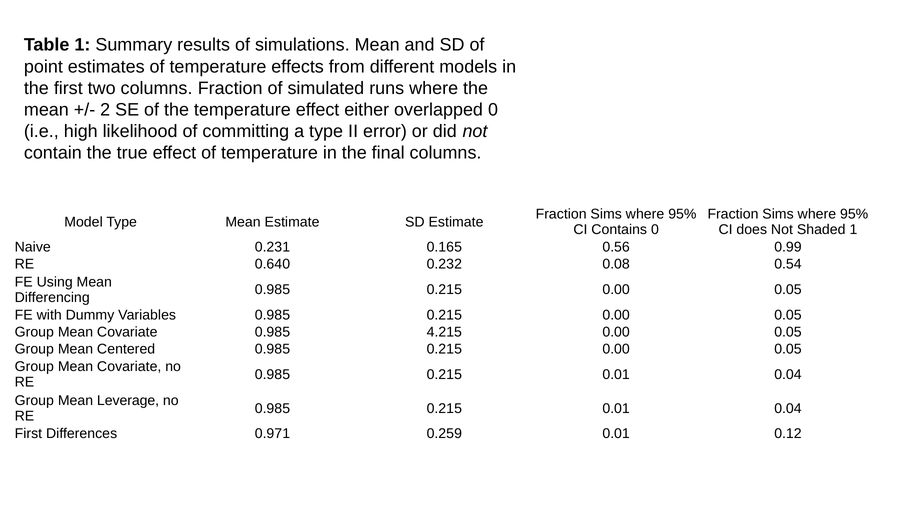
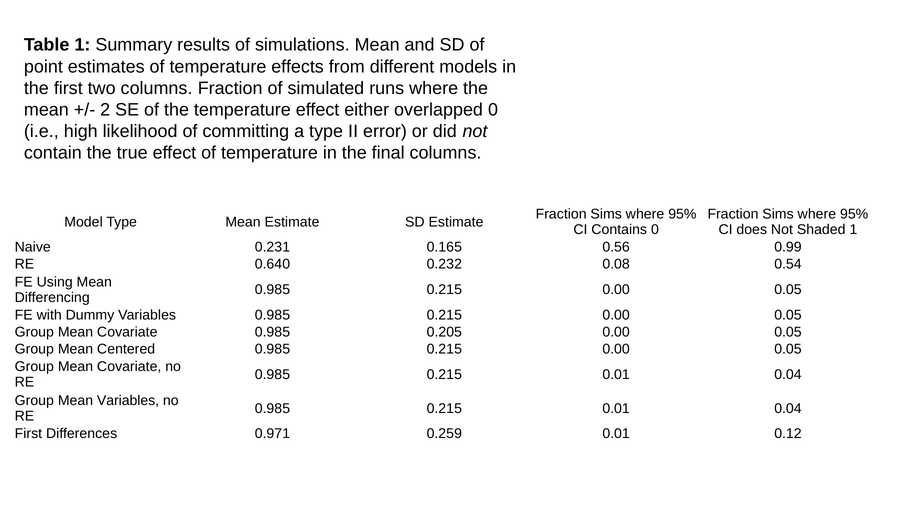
4.215: 4.215 -> 0.205 (444, 332)
Mean Leverage: Leverage -> Variables (128, 400)
